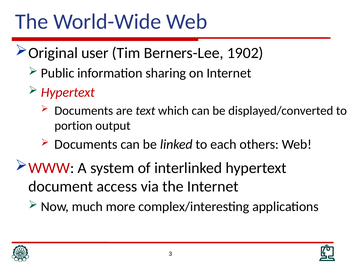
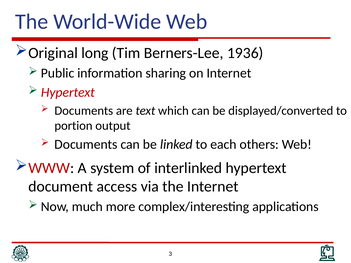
user: user -> long (95, 53)
1902: 1902 -> 1936 (245, 53)
